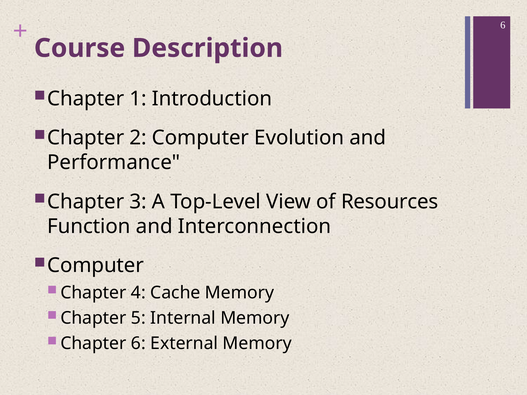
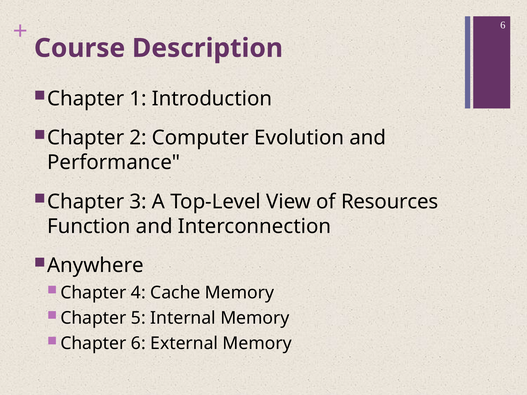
Computer: Computer -> Anywhere (96, 266)
